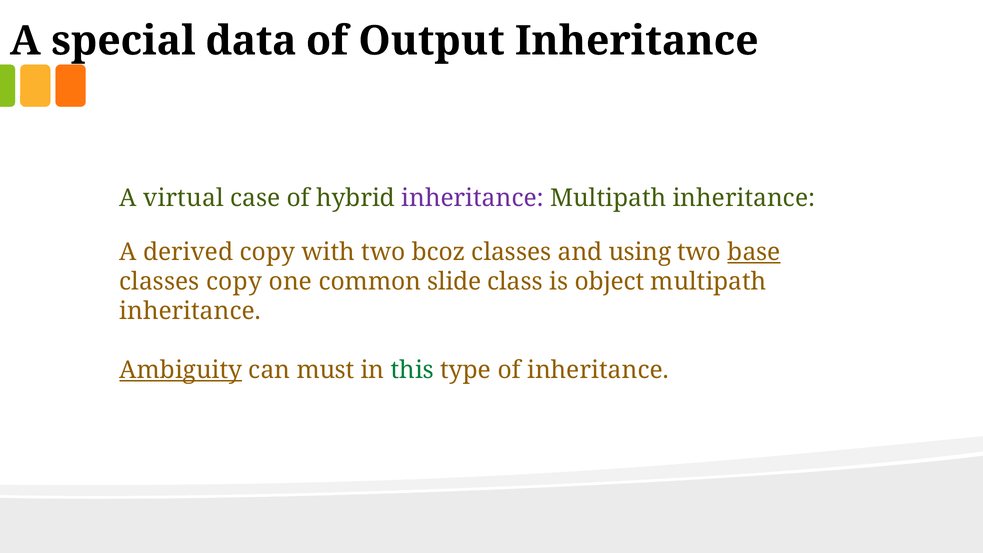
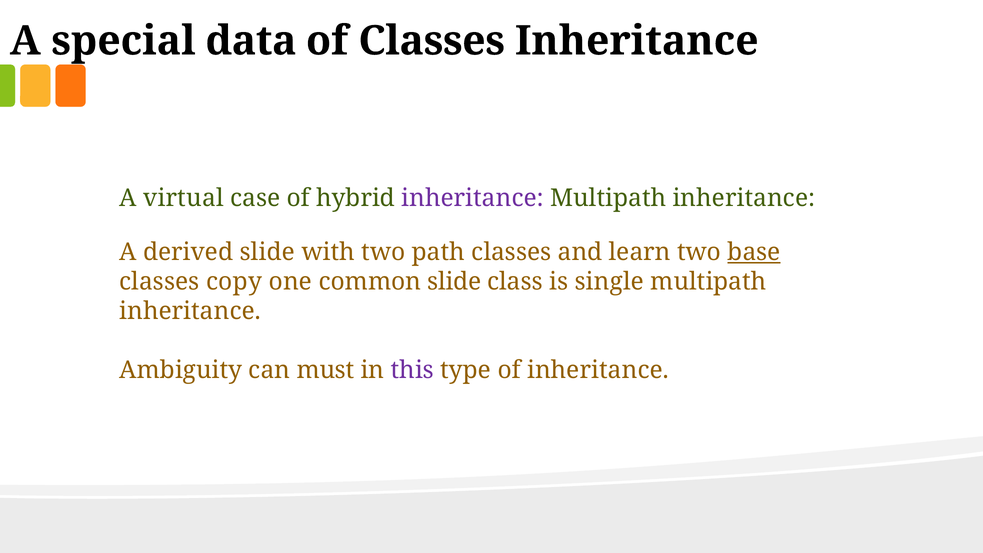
of Output: Output -> Classes (432, 41)
derived copy: copy -> slide (267, 252)
bcoz: bcoz -> path (438, 252)
using: using -> learn (640, 252)
object: object -> single (609, 282)
Ambiguity underline: present -> none (181, 370)
this colour: green -> purple (412, 370)
